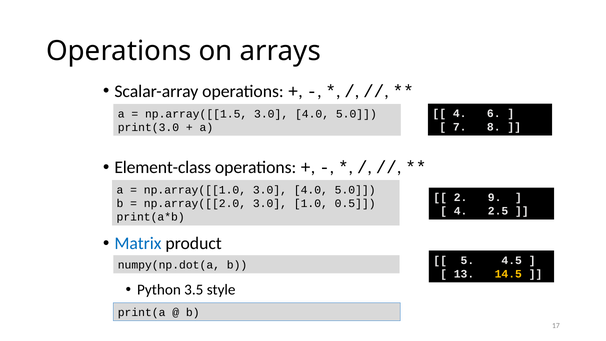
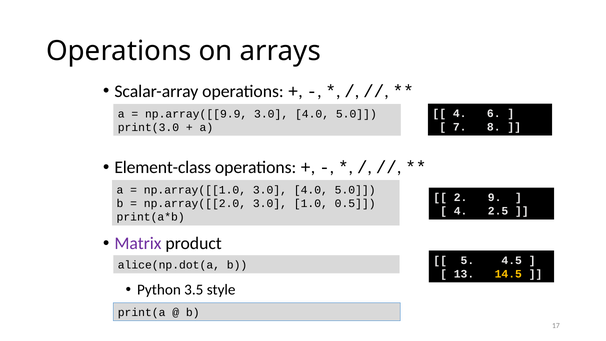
np.array([[1.5: np.array([[1.5 -> np.array([[9.9 (196, 114)
Matrix colour: blue -> purple (138, 243)
numpy(np.dot(a: numpy(np.dot(a -> alice(np.dot(a (169, 265)
